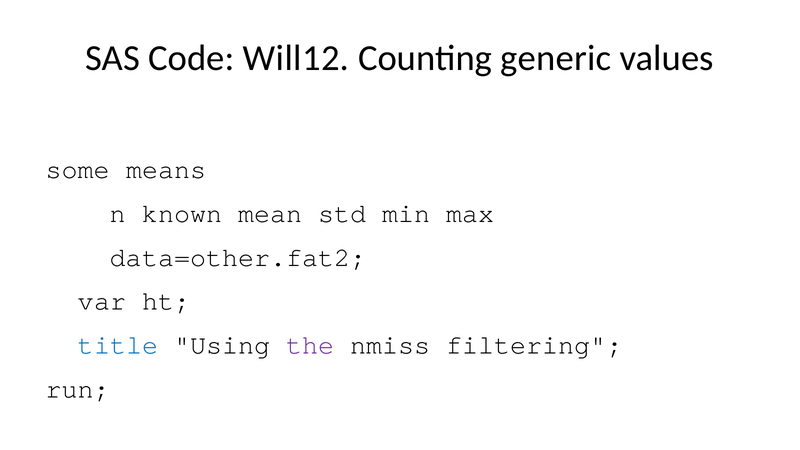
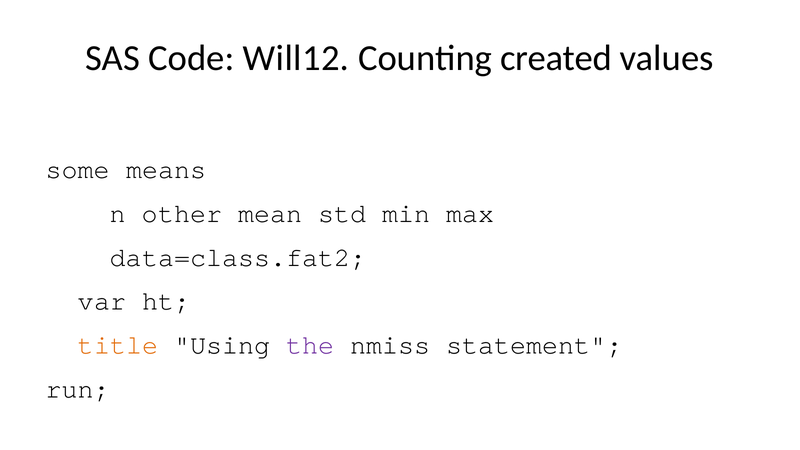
generic: generic -> created (556, 58)
known: known -> other (182, 214)
data=other.fat2: data=other.fat2 -> data=class.fat2 (238, 257)
title colour: blue -> orange (118, 345)
filtering: filtering -> statement (534, 345)
